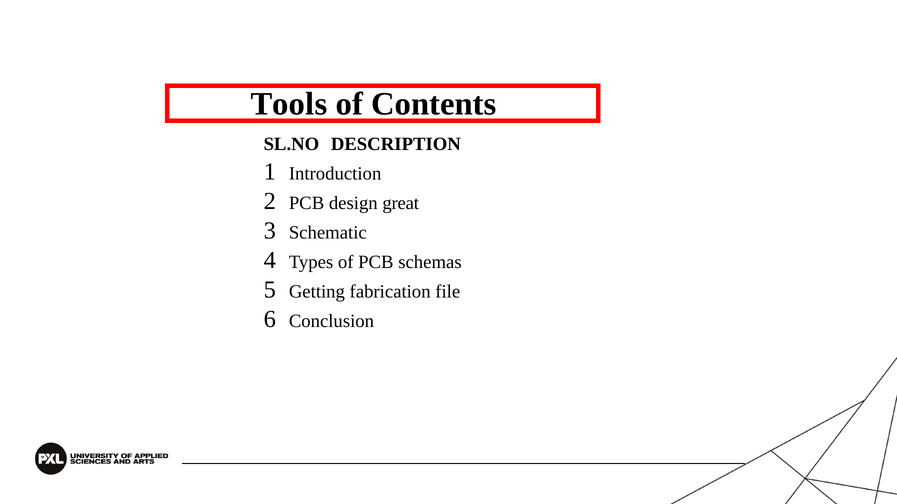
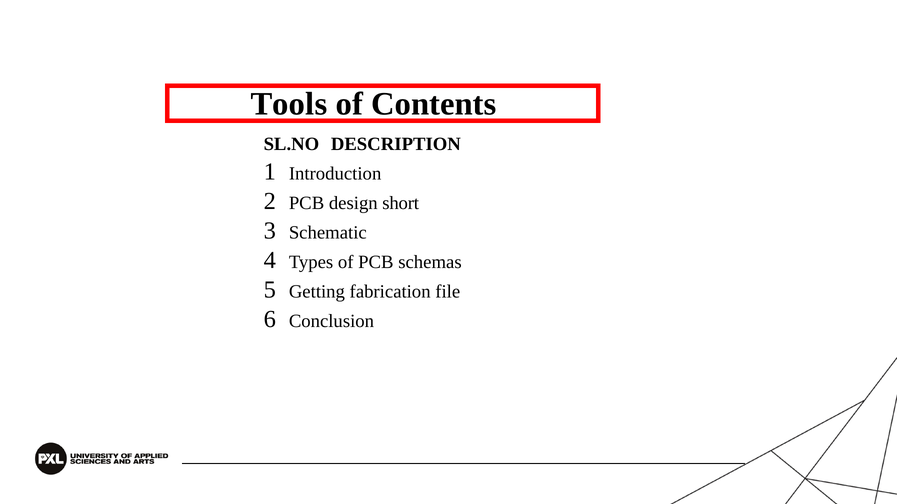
great: great -> short (401, 203)
